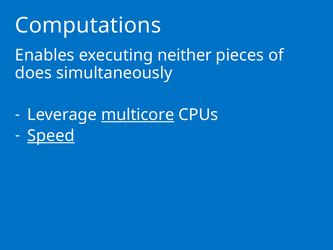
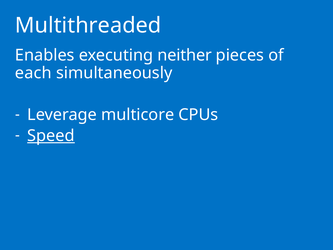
Computations: Computations -> Multithreaded (88, 25)
does: does -> each (33, 73)
multicore underline: present -> none (138, 115)
